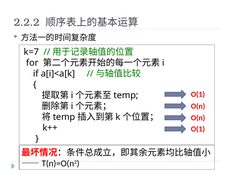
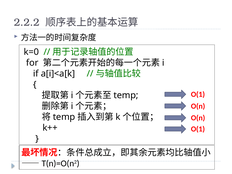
k=7: k=7 -> k=0 (31, 52)
